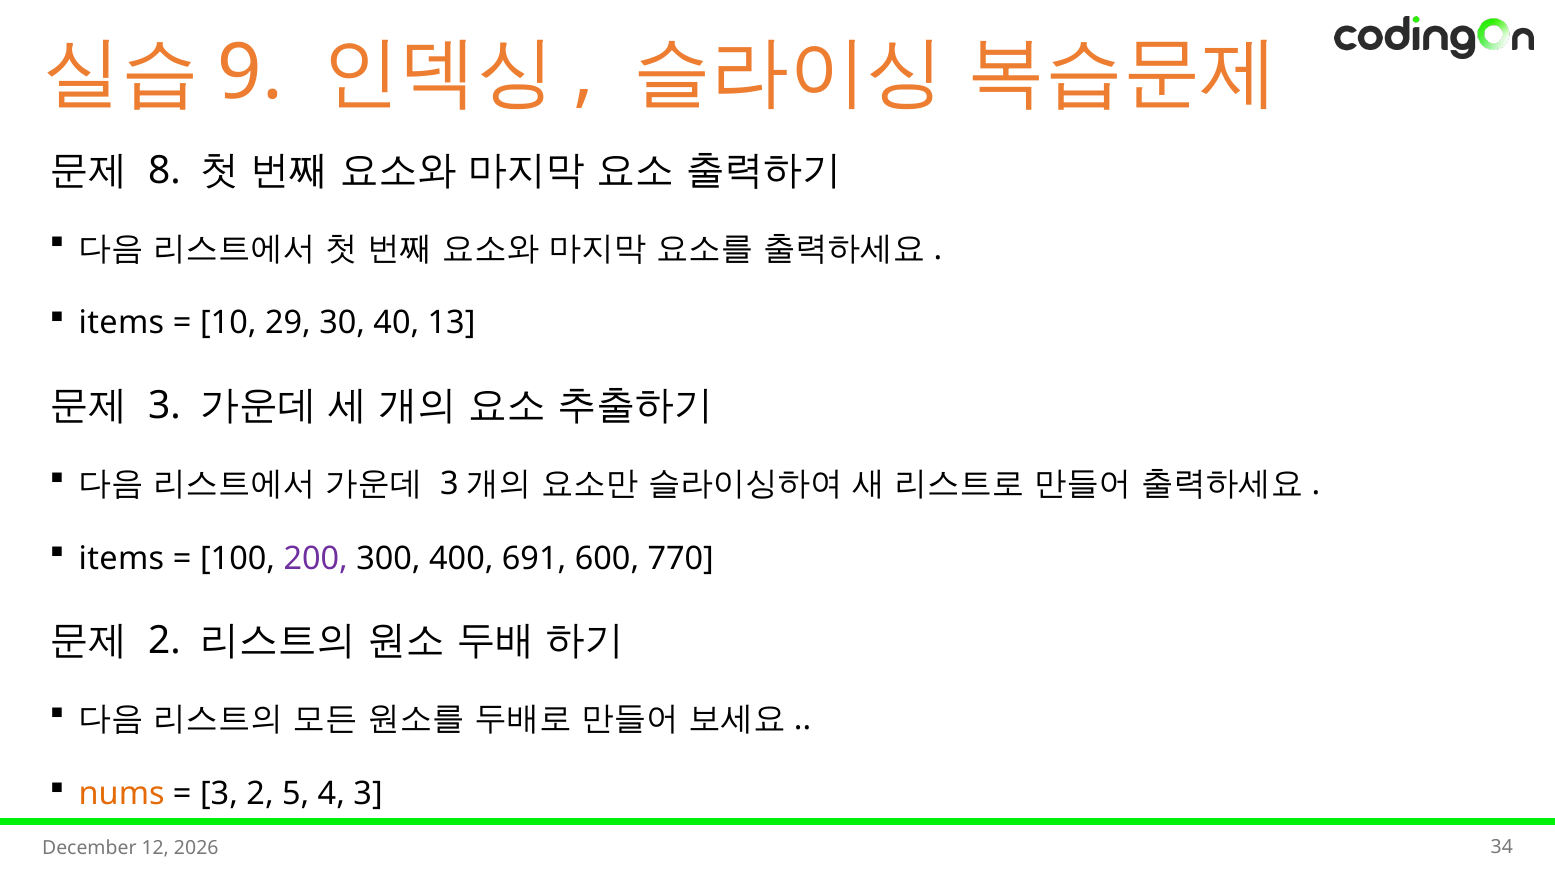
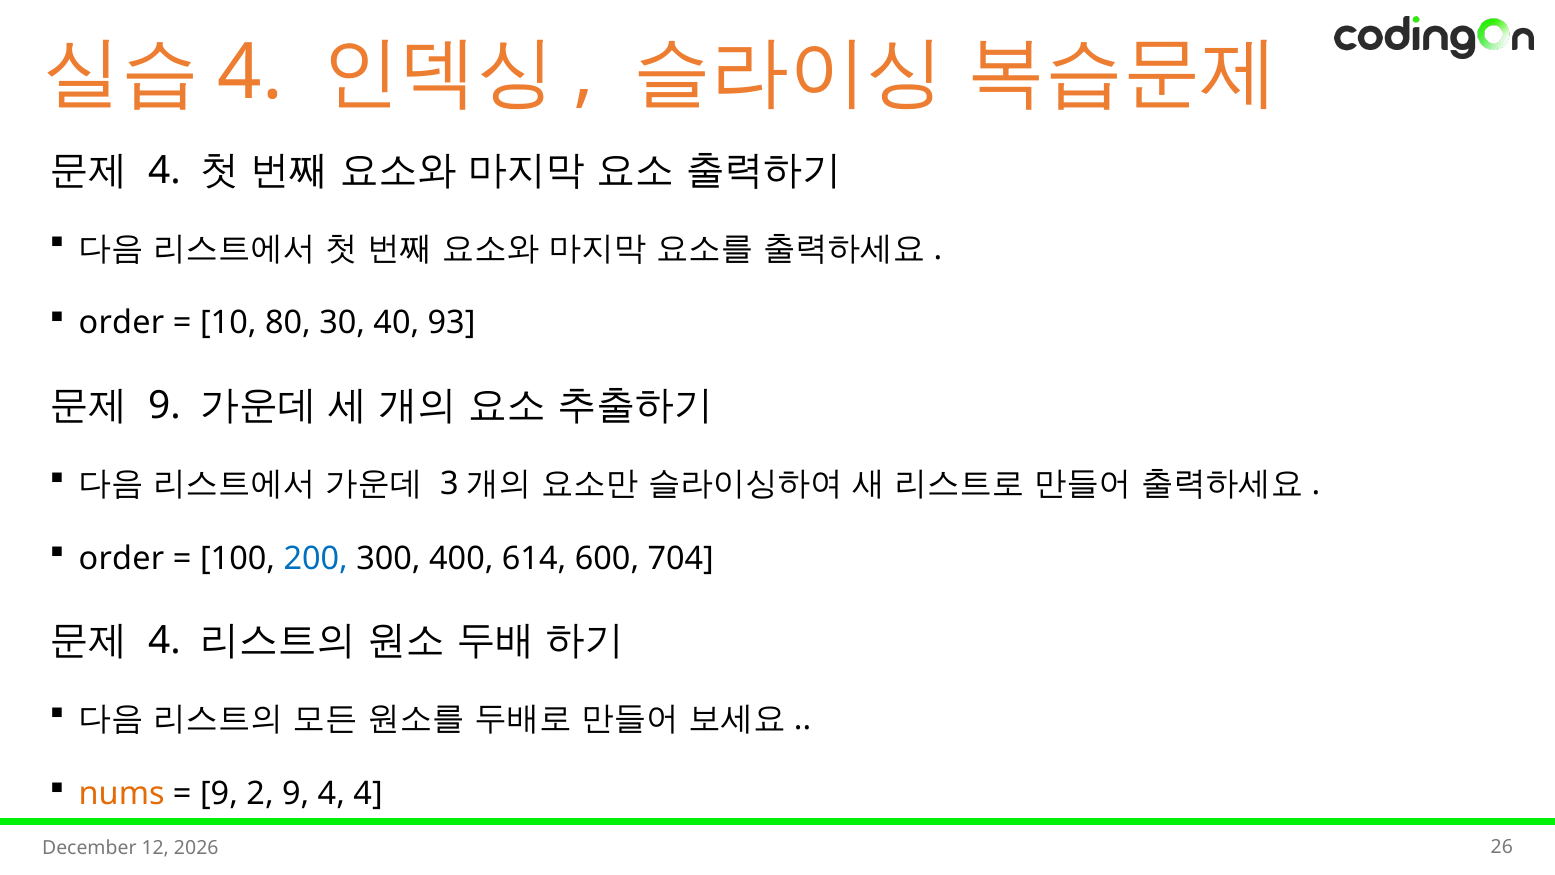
9: 9 -> 4 (250, 73)
8: 8 -> 4 (164, 170)
items: items -> order (122, 323)
29: 29 -> 80 (288, 323)
13: 13 -> 93 (452, 323)
3: 3 -> 9 (164, 406)
items: items -> order (122, 558)
200 colour: purple -> blue (316, 558)
691: 691 -> 614 (534, 558)
770: 770 -> 704 (681, 558)
2: 2 -> 4 (164, 641)
3: 3 -> 9 (219, 793)
2 5: 5 -> 9 (296, 793)
4 3: 3 -> 4 (368, 793)
34: 34 -> 26 (1502, 847)
